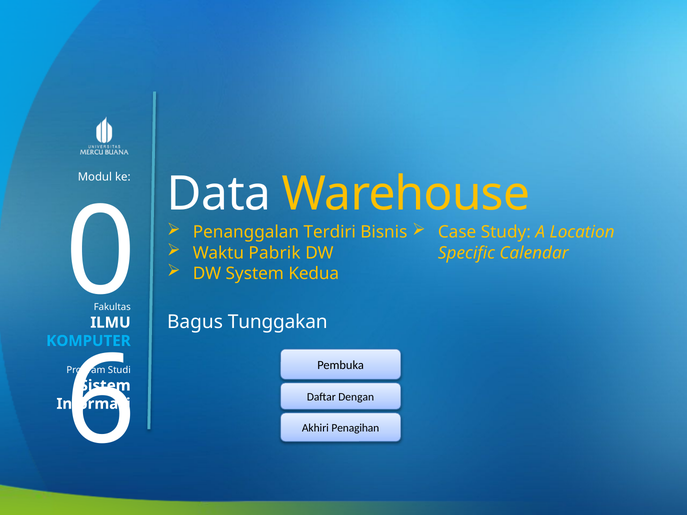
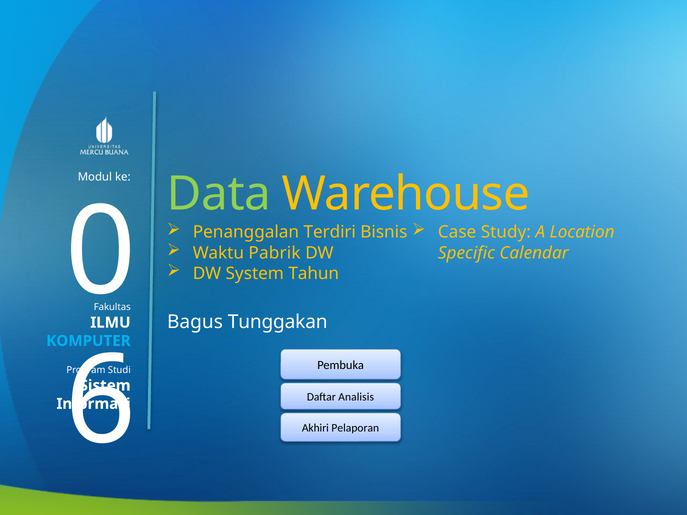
Data colour: white -> light green (219, 194)
Kedua: Kedua -> Tahun (314, 274)
Dengan: Dengan -> Analisis (356, 397)
Penagihan: Penagihan -> Pelaporan (355, 428)
